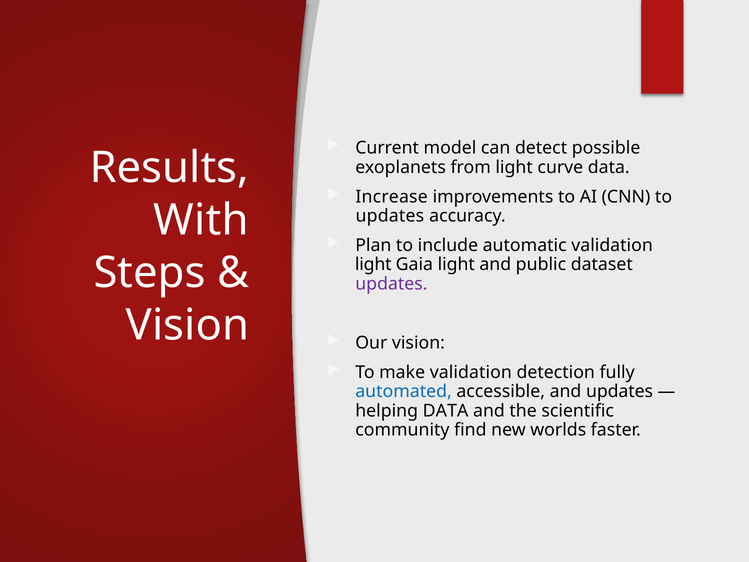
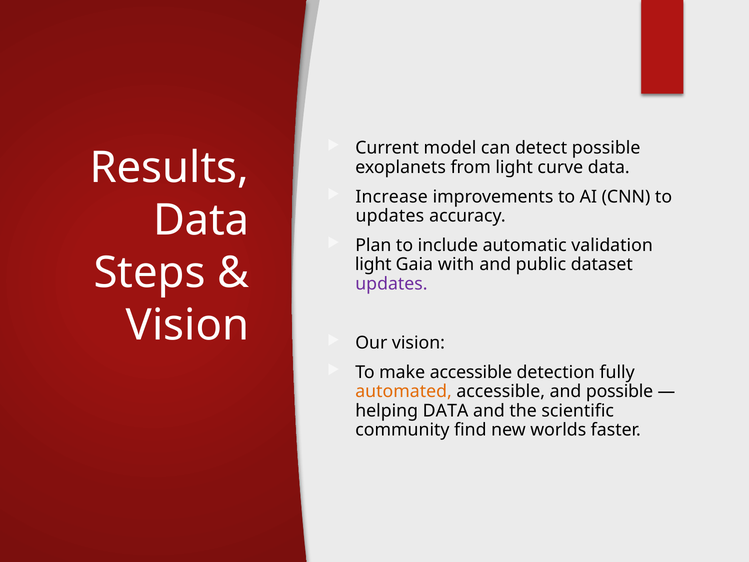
With: With -> Data (201, 220)
Gaia light: light -> with (456, 265)
make validation: validation -> accessible (471, 372)
automated colour: blue -> orange (404, 391)
and updates: updates -> possible (620, 391)
